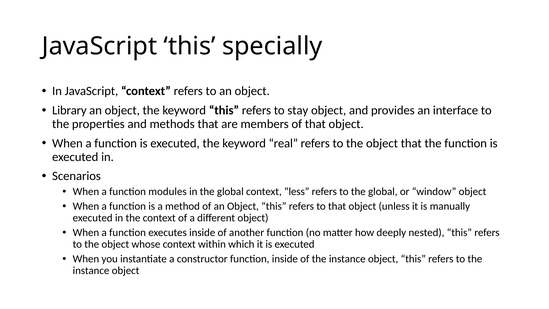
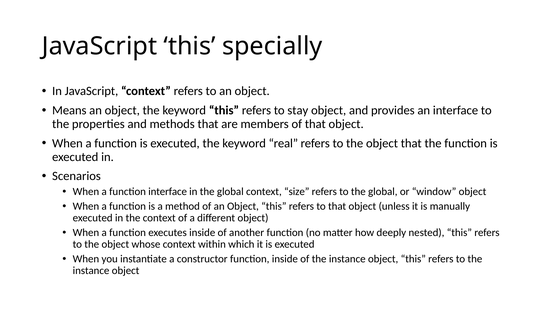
Library: Library -> Means (69, 110)
function modules: modules -> interface (168, 192)
less: less -> size (297, 192)
